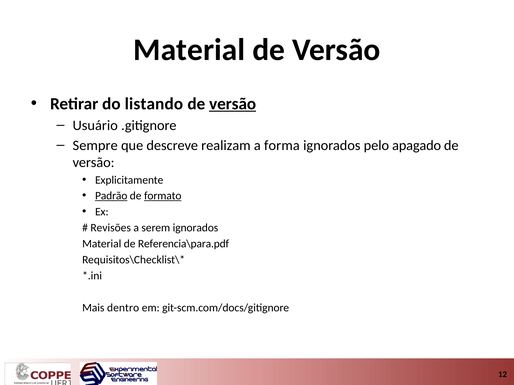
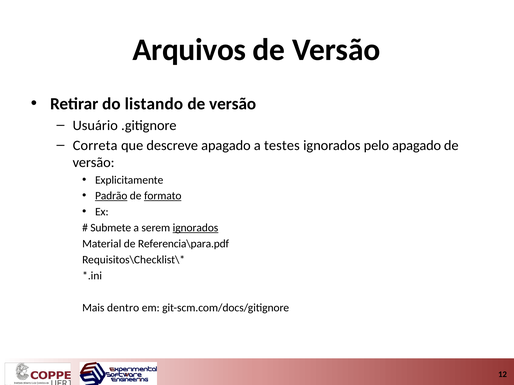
Material: Material -> Arquivos (189, 50)
versão underline: present -> none (233, 104)
Sempre: Sempre -> Correta (95, 145)
descreve realizam: realizam -> apagado (226, 145)
forma: forma -> testes (282, 145)
Revisões: Revisões -> Submete (111, 228)
ignorados underline: none -> present (196, 228)
